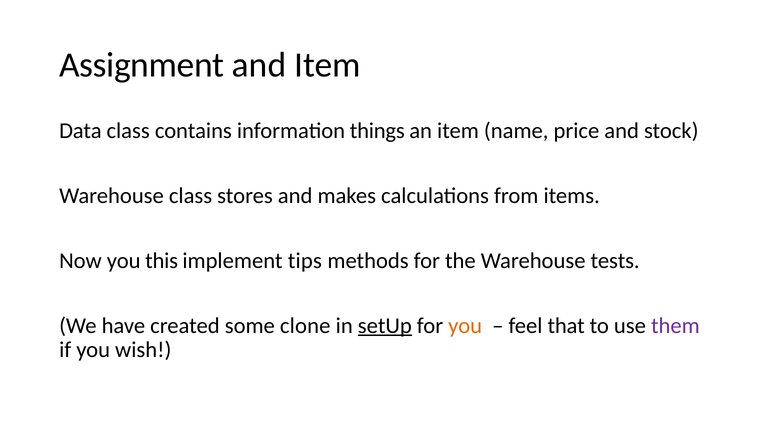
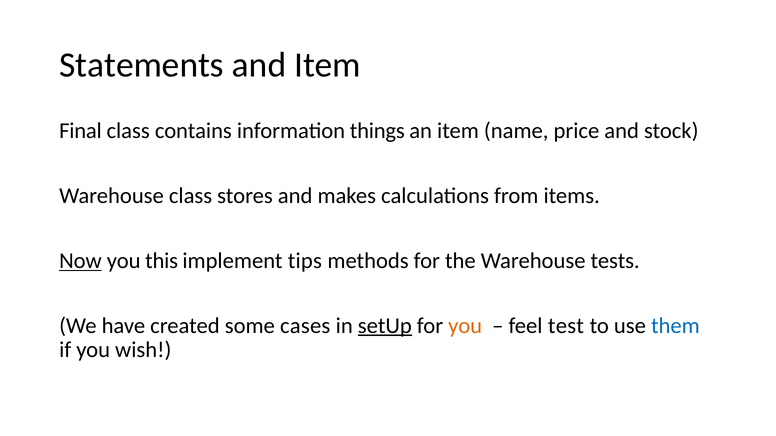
Assignment: Assignment -> Statements (142, 65)
Data: Data -> Final (80, 131)
Now underline: none -> present (80, 261)
clone: clone -> cases (305, 326)
that: that -> test (566, 326)
them colour: purple -> blue (675, 326)
